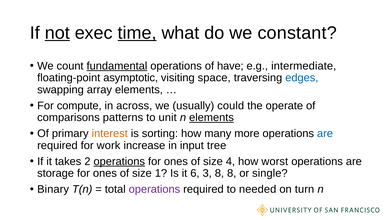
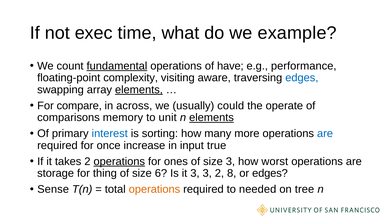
not underline: present -> none (57, 33)
time underline: present -> none (137, 33)
constant: constant -> example (297, 33)
intermediate: intermediate -> performance (304, 66)
asymptotic: asymptotic -> complexity (131, 78)
space: space -> aware (214, 78)
elements underline: none -> present (139, 90)
compute: compute -> compare (79, 106)
patterns: patterns -> memory (123, 118)
interest colour: orange -> blue (110, 134)
work: work -> once (109, 146)
tree: tree -> true (217, 146)
size 4: 4 -> 3 (230, 162)
ones: ones -> thing (105, 174)
1: 1 -> 6 (161, 174)
it 6: 6 -> 3 (195, 174)
3 8: 8 -> 2 (219, 174)
or single: single -> edges (270, 174)
Binary: Binary -> Sense (53, 190)
operations colour: purple -> orange (154, 190)
turn: turn -> tree (305, 190)
